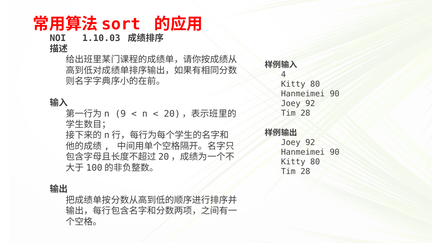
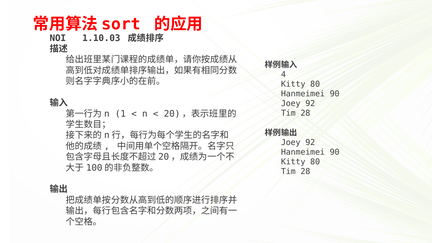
9: 9 -> 1 (120, 114)
